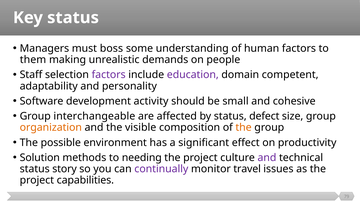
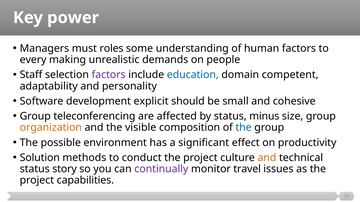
Key status: status -> power (73, 18)
boss: boss -> roles (112, 49)
them: them -> every (33, 60)
education colour: purple -> blue (193, 75)
activity: activity -> explicit (151, 101)
interchangeable: interchangeable -> teleconferencing (94, 116)
defect: defect -> minus (264, 116)
the colour: orange -> blue (244, 128)
needing: needing -> conduct (142, 158)
and colour: purple -> orange (267, 158)
